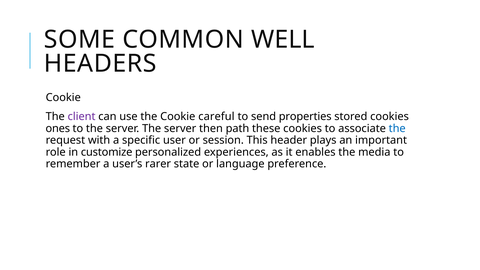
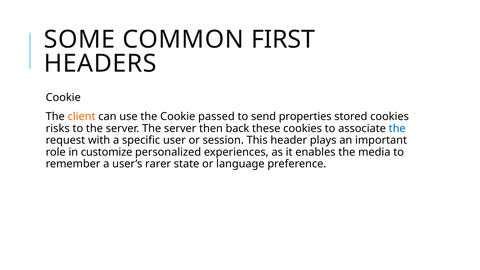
WELL: WELL -> FIRST (283, 39)
client colour: purple -> orange (82, 117)
careful: careful -> passed (216, 117)
ones: ones -> risks (58, 128)
path: path -> back (237, 128)
